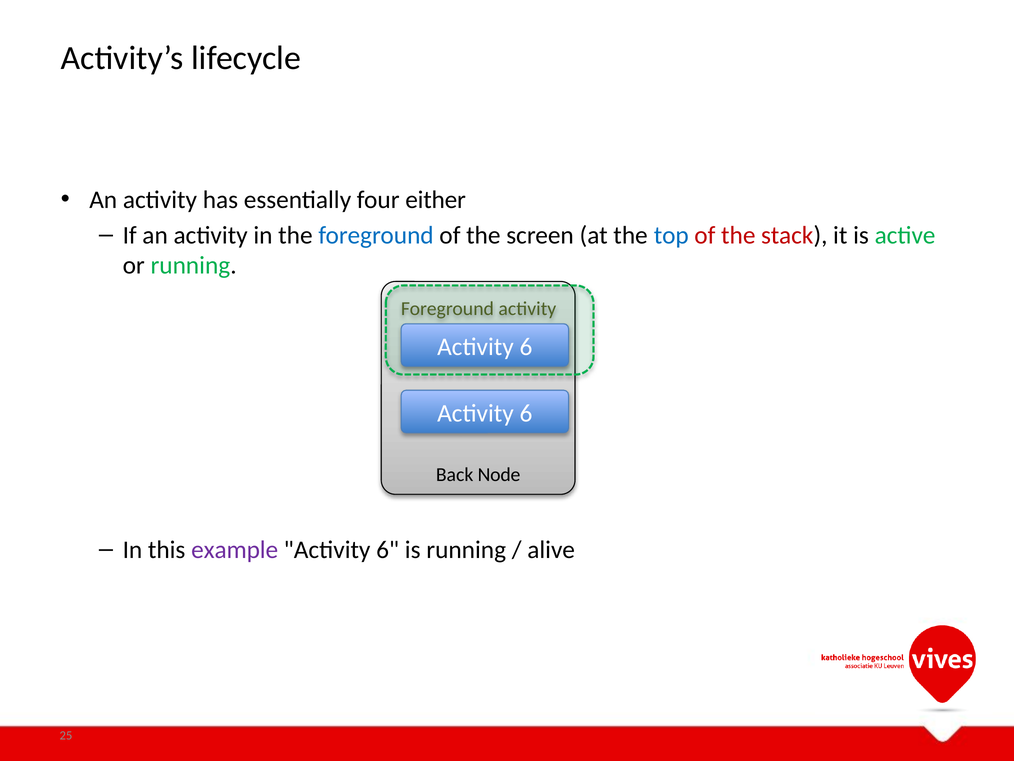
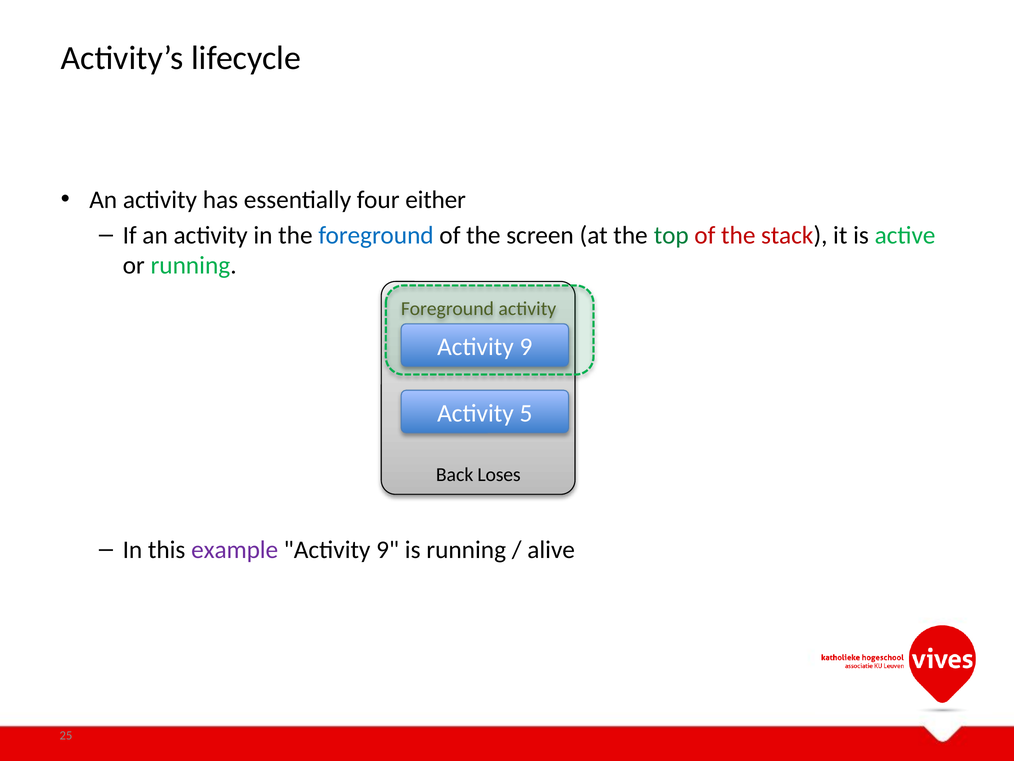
top colour: blue -> green (671, 235)
6: 6 -> 9 (526, 347)
6: 6 -> 5 (526, 413)
Node: Node -> Loses (499, 474)
6: 6 -> 9 (388, 549)
